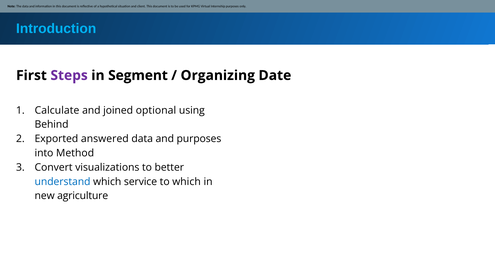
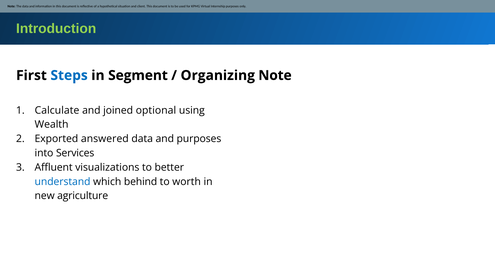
Introduction colour: light blue -> light green (56, 28)
Steps colour: purple -> blue (69, 75)
Organizing Date: Date -> Note (275, 75)
Behind: Behind -> Wealth (52, 124)
Method: Method -> Services (75, 153)
Convert: Convert -> Affluent (54, 167)
service: service -> behind (141, 181)
to which: which -> worth (187, 181)
